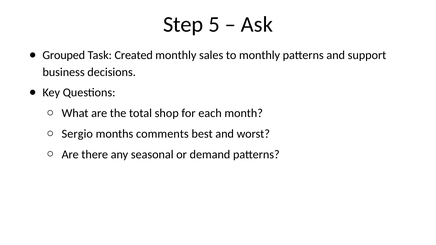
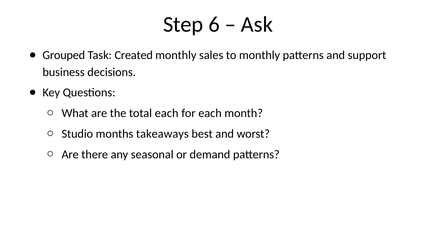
5: 5 -> 6 (214, 25)
total shop: shop -> each (167, 113)
Sergio: Sergio -> Studio (77, 134)
comments: comments -> takeaways (162, 134)
